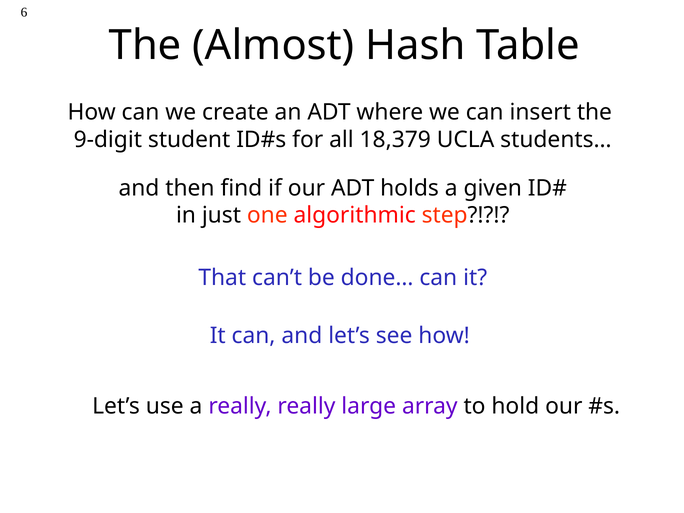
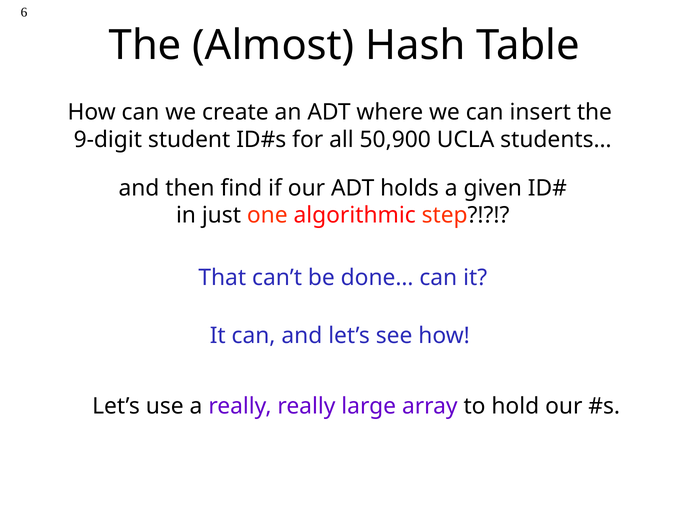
18,379: 18,379 -> 50,900 (395, 140)
